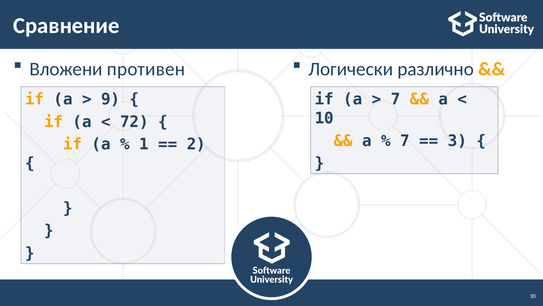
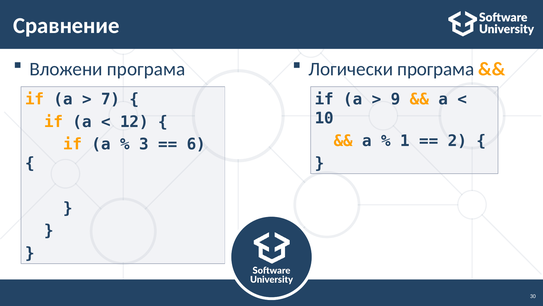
Вложени противен: противен -> програма (146, 69)
Логически различно: различно -> програма (436, 69)
9: 9 -> 7 (111, 99)
7: 7 -> 9 (396, 99)
72: 72 -> 12 (134, 122)
7: 7 -> 1 (405, 141)
3: 3 -> 2 (457, 141)
1: 1 -> 3 (144, 144)
2: 2 -> 6 (196, 144)
